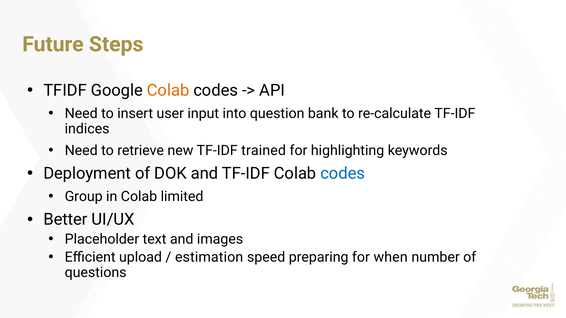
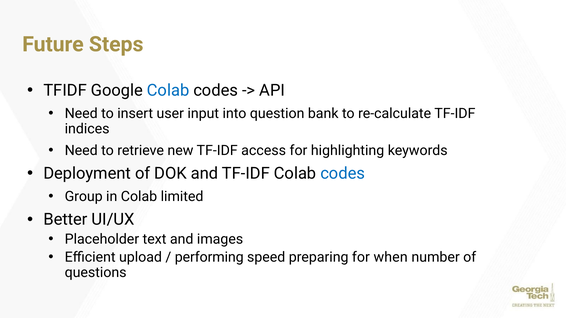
Colab colour: orange -> blue (168, 91)
trained: trained -> access (264, 151)
estimation: estimation -> performing (209, 258)
